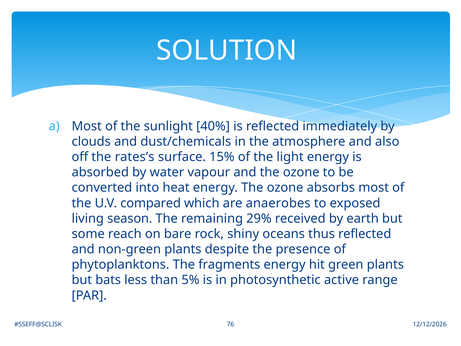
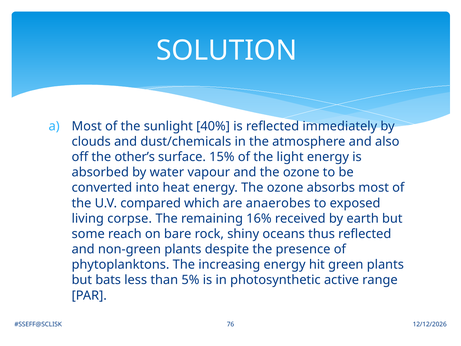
rates’s: rates’s -> other’s (135, 157)
season: season -> corpse (130, 218)
29%: 29% -> 16% (259, 218)
fragments: fragments -> increasing (229, 264)
